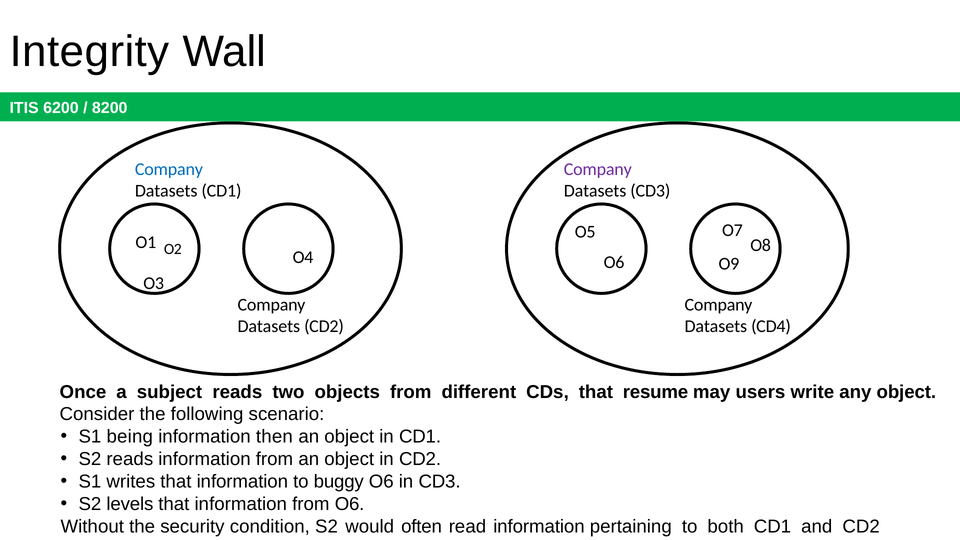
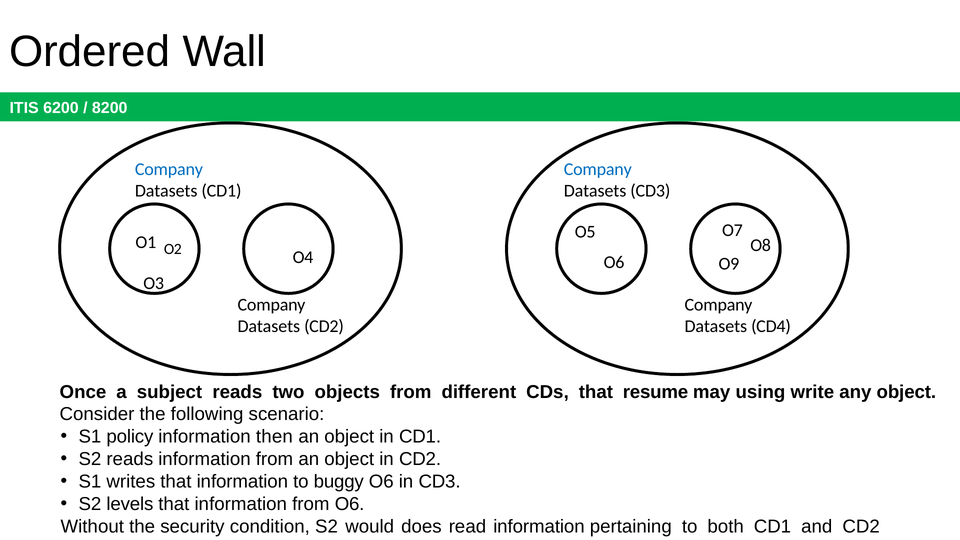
Integrity: Integrity -> Ordered (90, 52)
Company colour: purple -> blue (598, 169)
users: users -> using (760, 392)
being: being -> policy (130, 437)
often: often -> does (421, 526)
